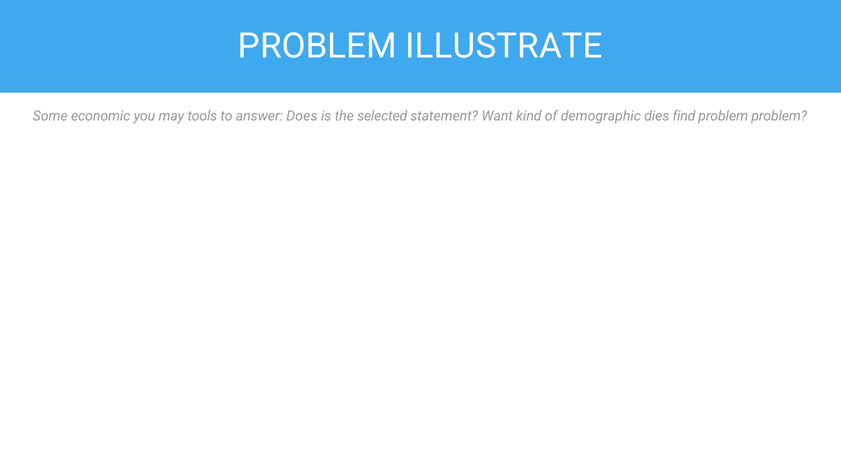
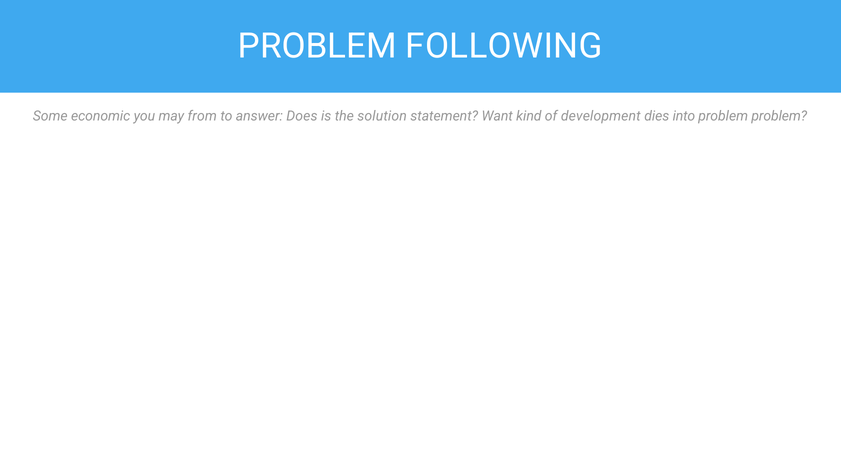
ILLUSTRATE: ILLUSTRATE -> FOLLOWING (504, 46)
tools: tools -> from (202, 116)
selected: selected -> solution (382, 116)
demographic: demographic -> development (601, 116)
find: find -> into (684, 116)
